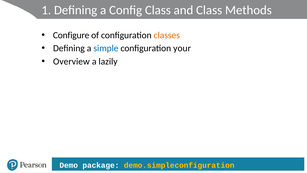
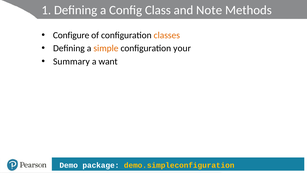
and Class: Class -> Note (209, 10)
simple colour: blue -> orange (106, 48)
Overview: Overview -> Summary (71, 61)
lazily: lazily -> want (108, 61)
